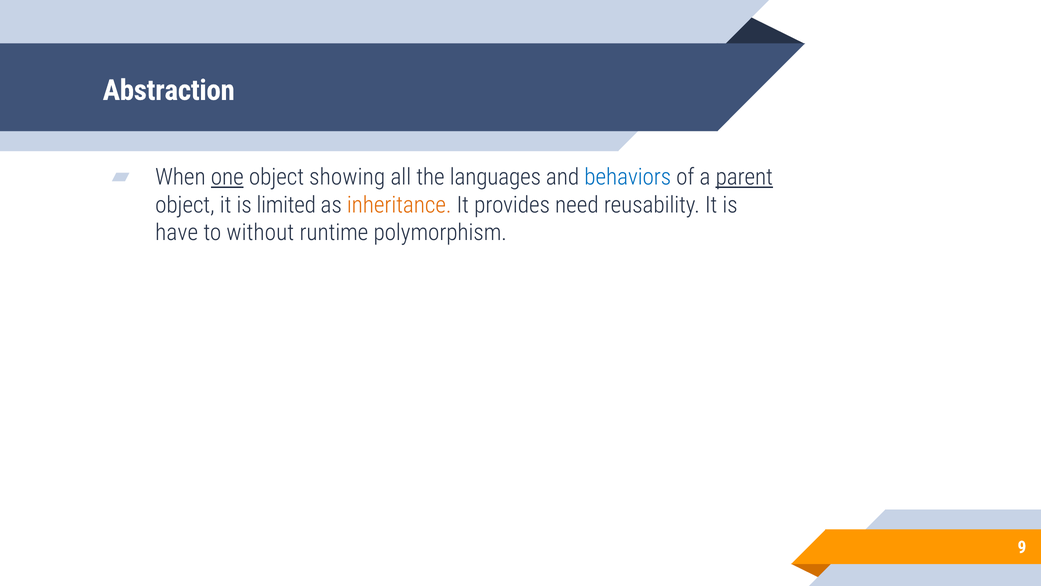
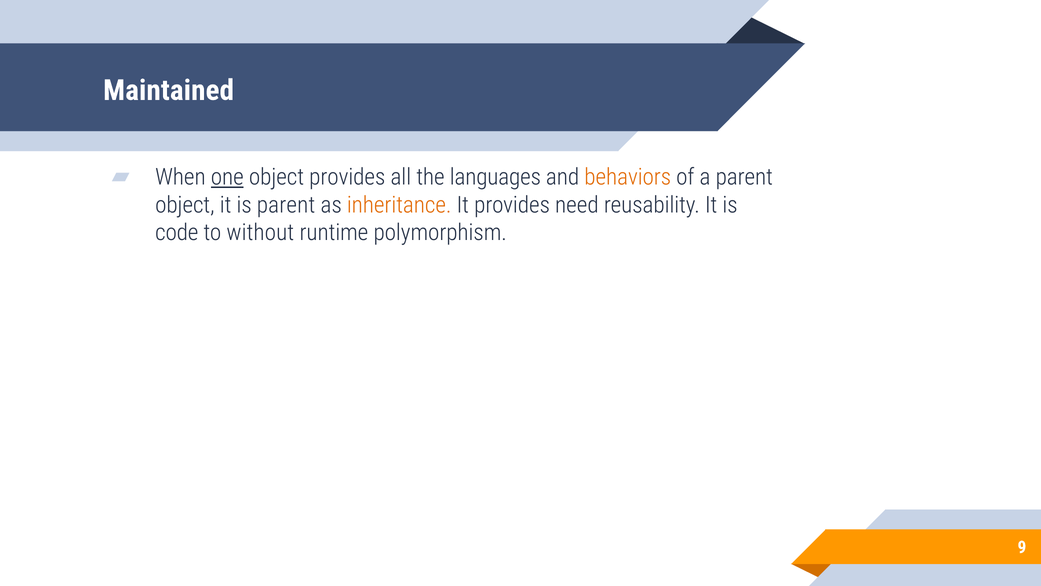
Abstraction: Abstraction -> Maintained (169, 90)
object showing: showing -> provides (347, 177)
behaviors colour: blue -> orange (628, 177)
parent underline: present -> none (744, 177)
is limited: limited -> parent (286, 205)
have: have -> code (177, 232)
